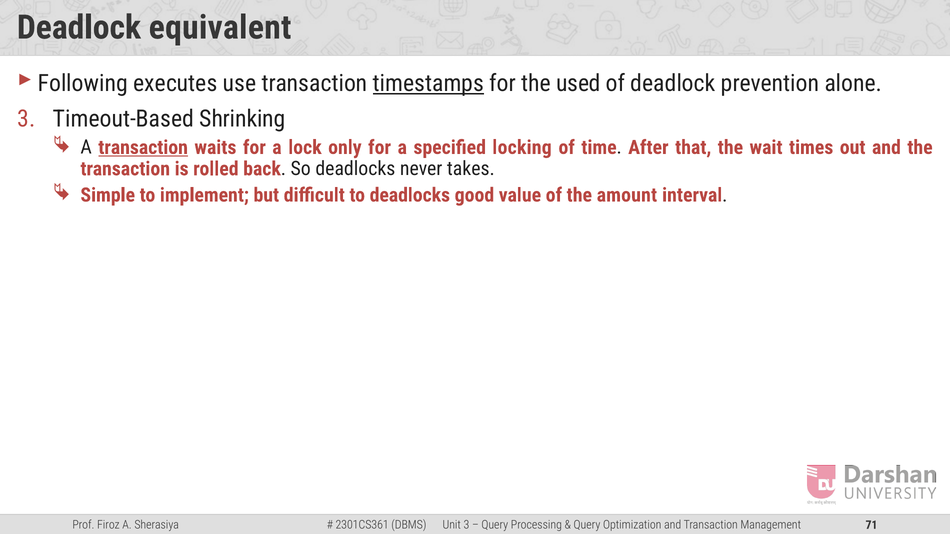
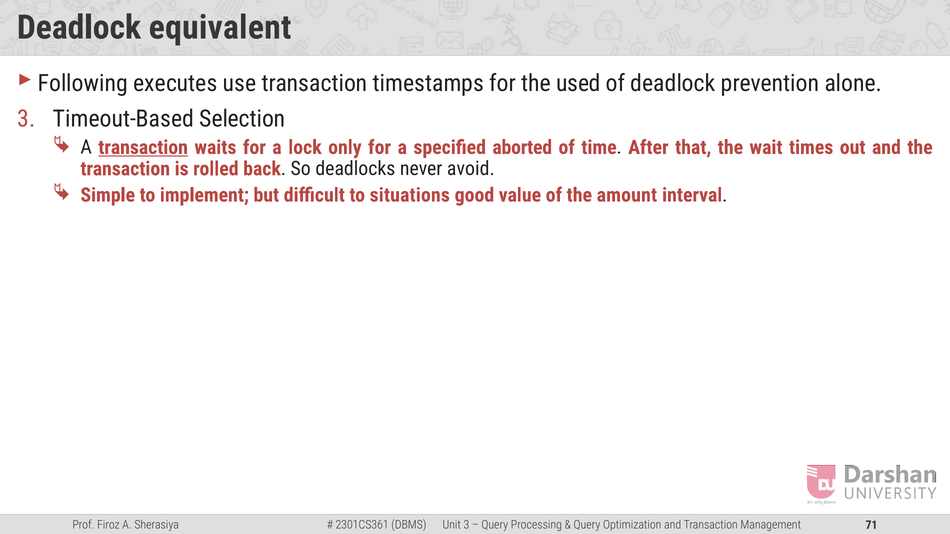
timestamps underline: present -> none (428, 84)
Shrinking: Shrinking -> Selection (242, 119)
locking: locking -> aborted (522, 148)
takes: takes -> avoid (471, 169)
to deadlocks: deadlocks -> situations (410, 195)
